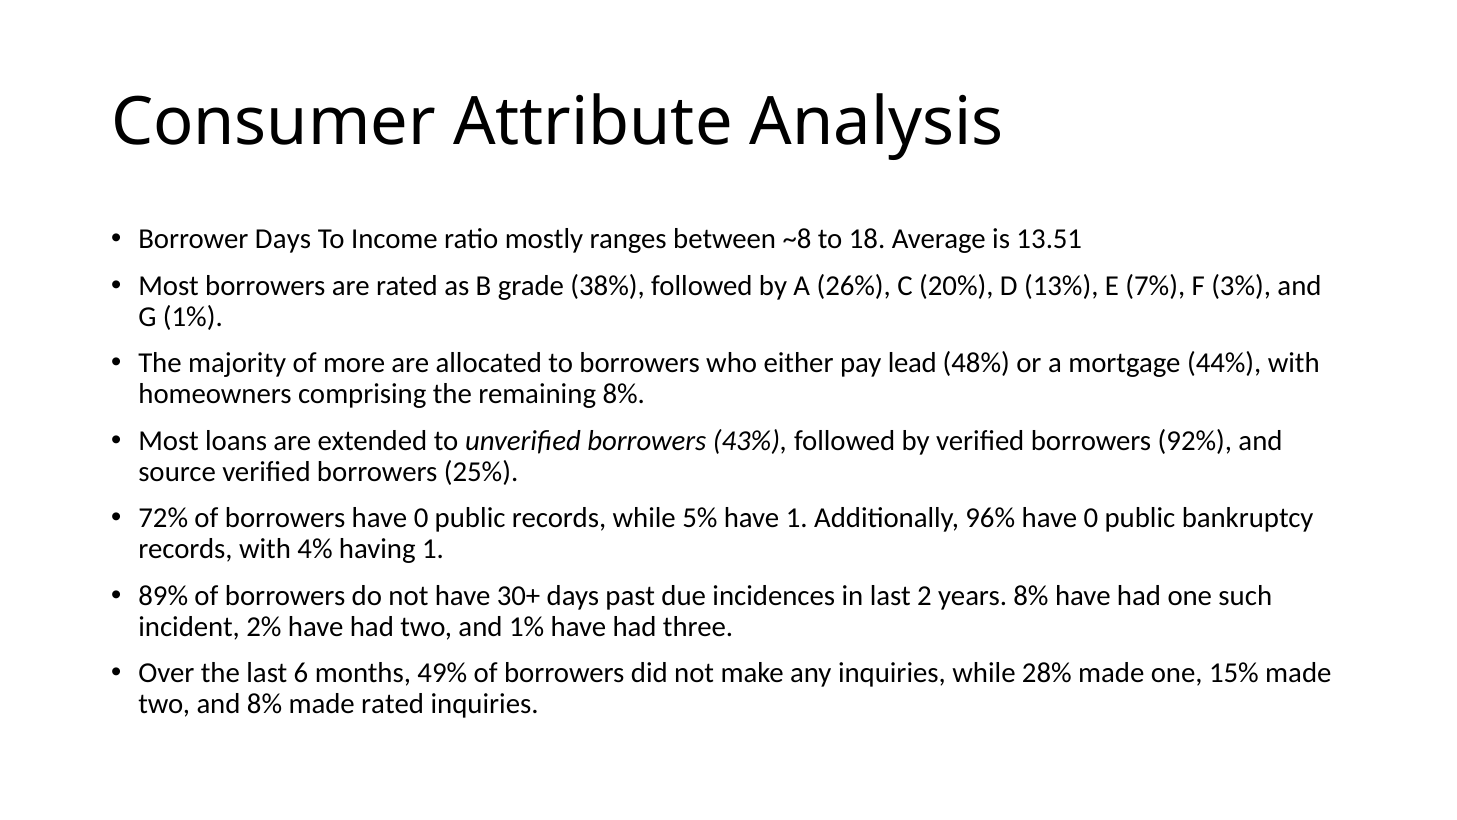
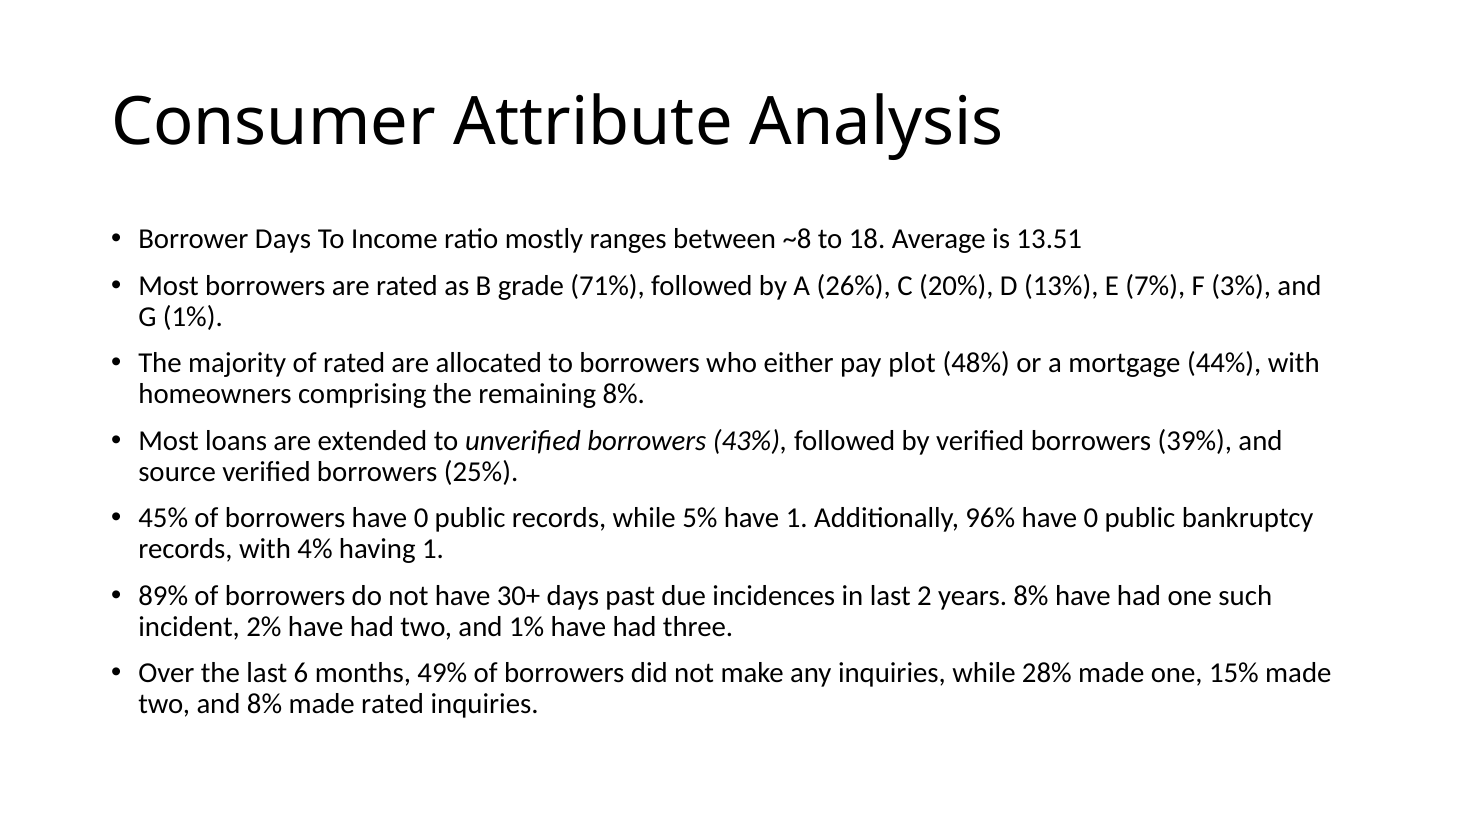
38%: 38% -> 71% (608, 285)
of more: more -> rated (354, 363)
lead: lead -> plot (912, 363)
92%: 92% -> 39% (1195, 440)
72%: 72% -> 45% (163, 518)
